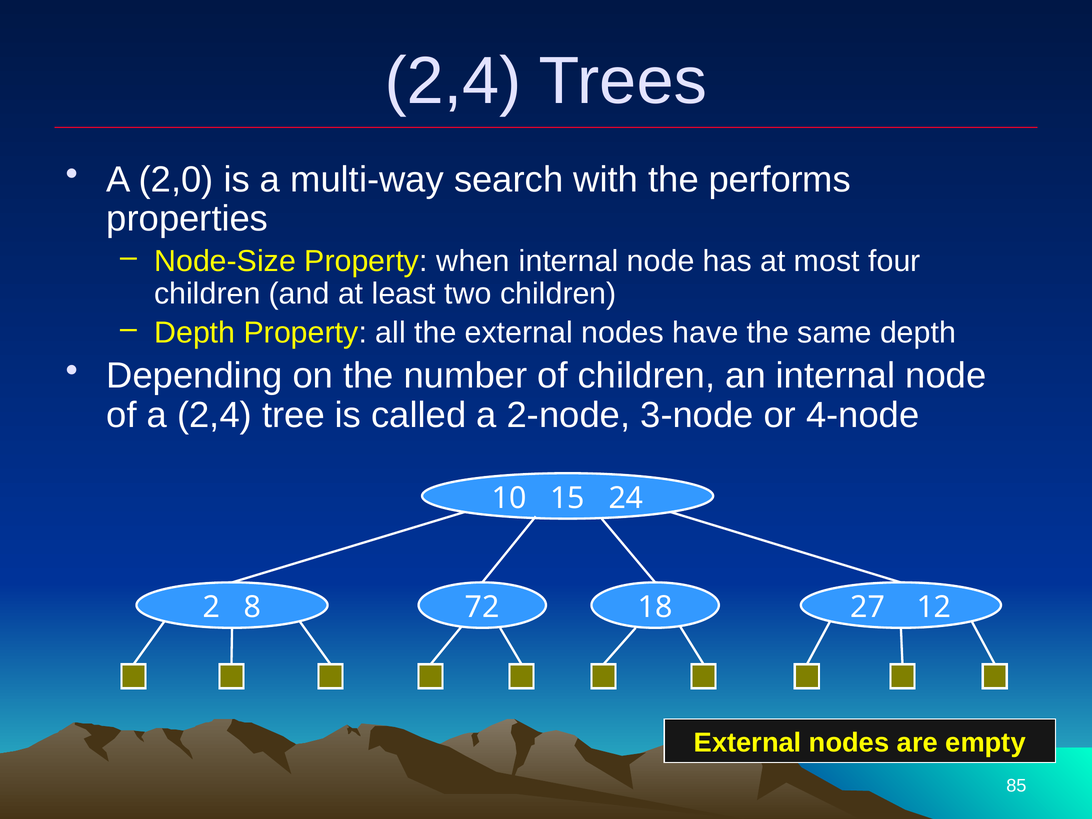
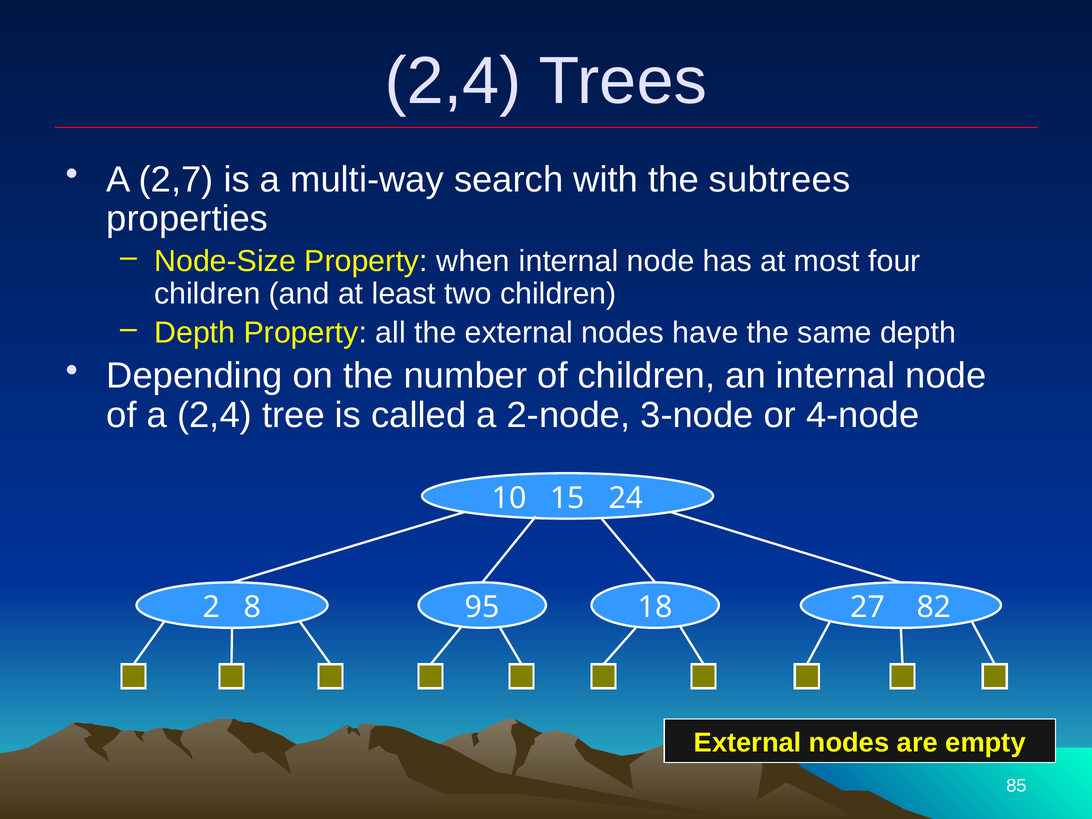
2,0: 2,0 -> 2,7 (176, 180)
performs: performs -> subtrees (780, 180)
72: 72 -> 95 (482, 607)
12: 12 -> 82 (934, 607)
